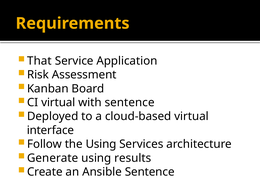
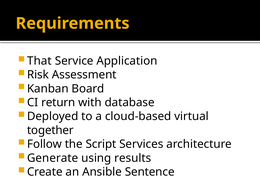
CI virtual: virtual -> return (58, 102)
with sentence: sentence -> database (130, 102)
interface: interface -> together (50, 130)
the Using: Using -> Script (101, 144)
